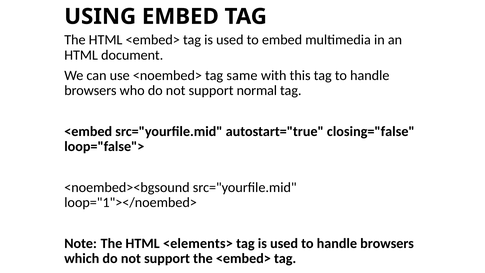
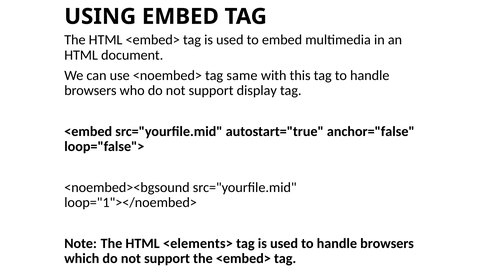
normal: normal -> display (257, 91)
closing="false: closing="false -> anchor="false (371, 131)
